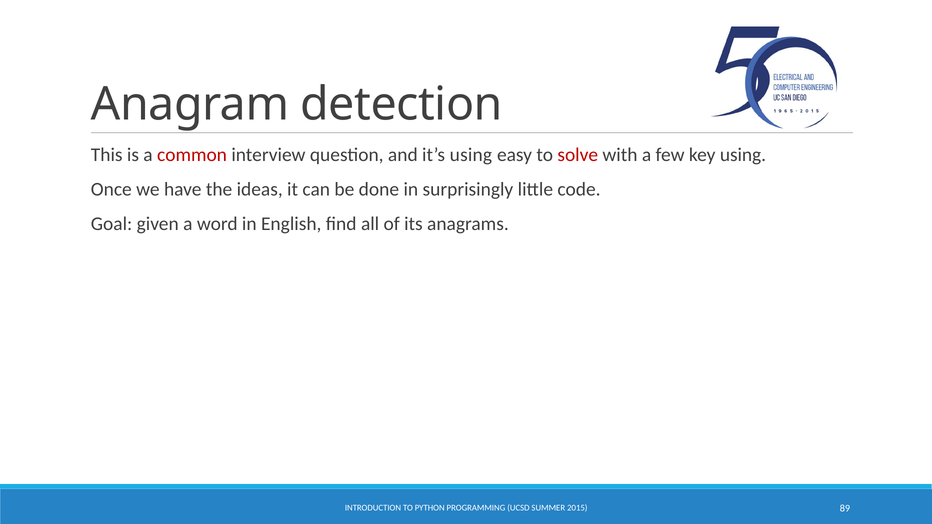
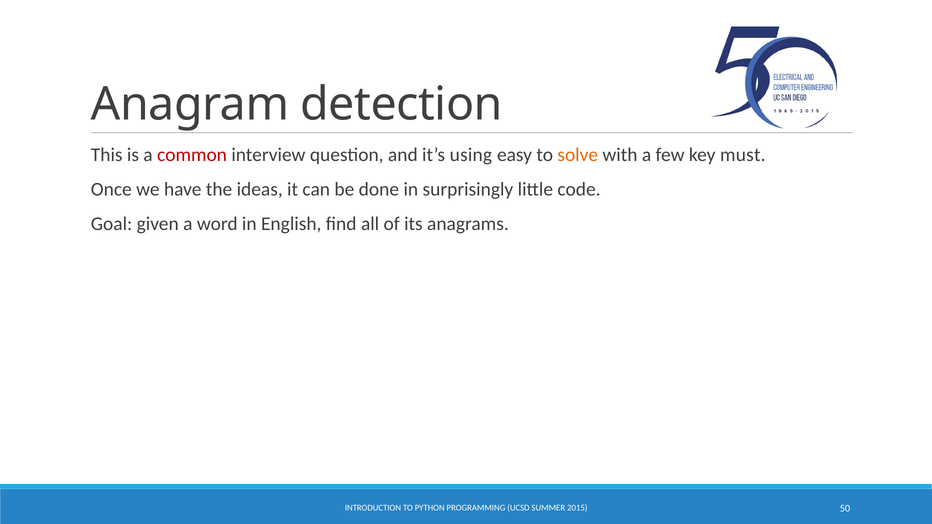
solve colour: red -> orange (578, 155)
key using: using -> must (743, 155)
89: 89 -> 50 (845, 508)
